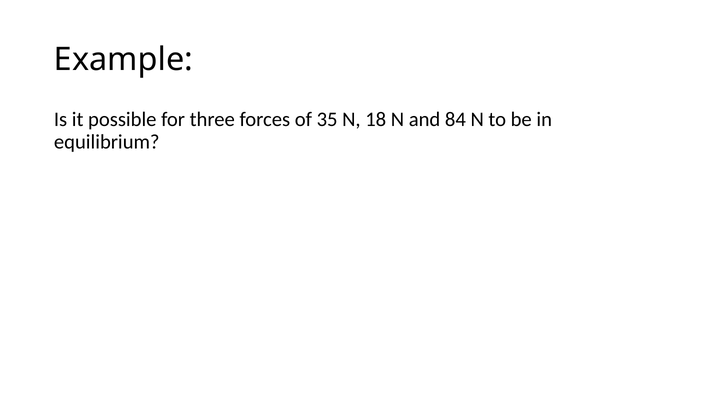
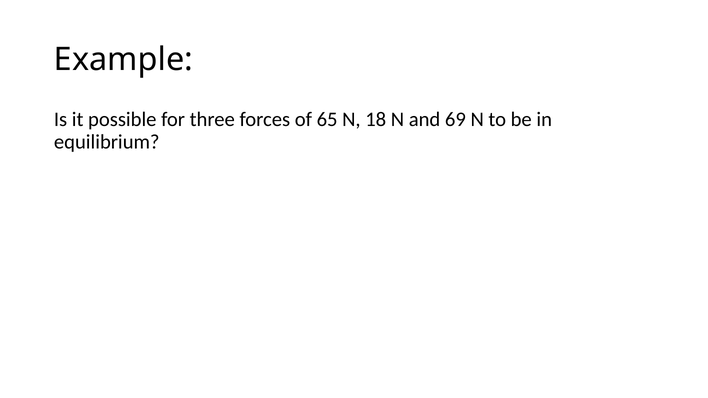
35: 35 -> 65 (327, 120)
84: 84 -> 69 (455, 120)
